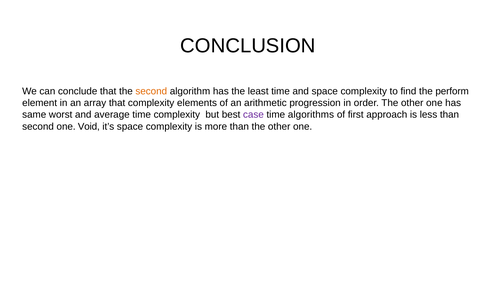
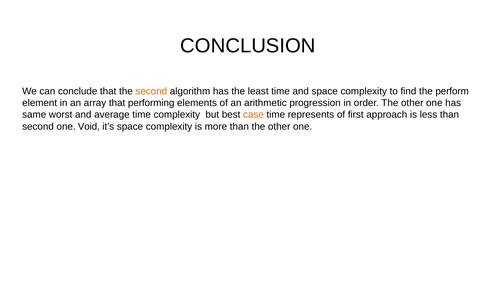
that complexity: complexity -> performing (151, 103)
case colour: purple -> orange (253, 115)
algorithms: algorithms -> represents (311, 115)
